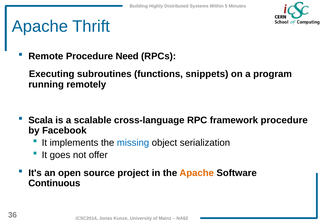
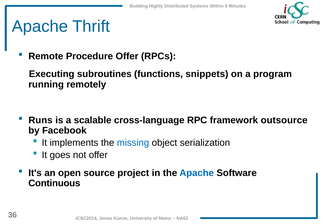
Procedure Need: Need -> Offer (127, 56)
Scala: Scala -> Runs (40, 120)
framework procedure: procedure -> outsource (284, 120)
Apache colour: orange -> blue (197, 173)
